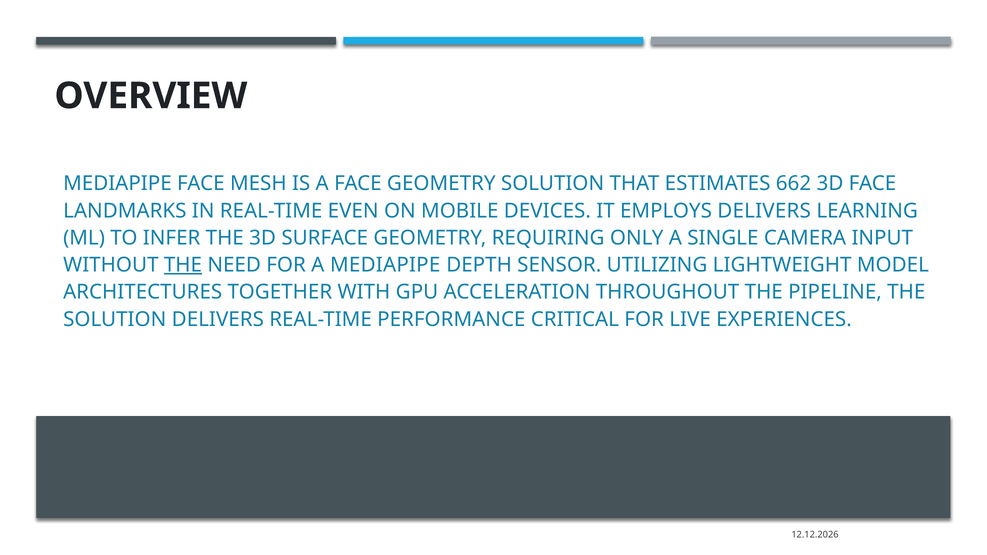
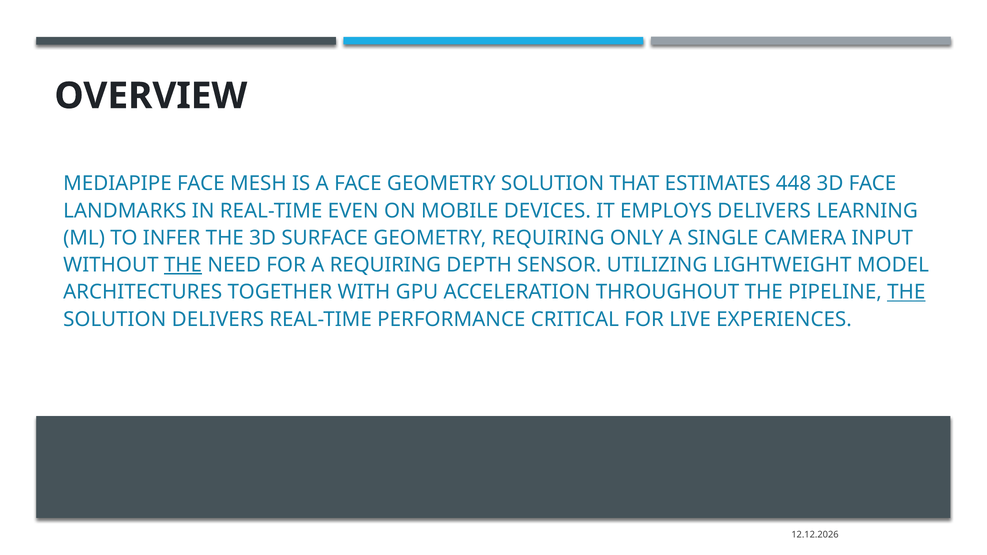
662: 662 -> 448 (794, 184)
A MEDIAPIPE: MEDIAPIPE -> REQUIRING (385, 265)
THE underline: none -> present (906, 292)
